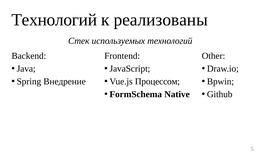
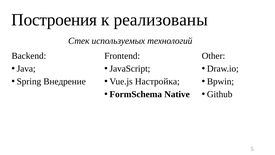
Технологий: Технологий -> Построения (54, 20)
Процессом: Процессом -> Настройка (157, 81)
